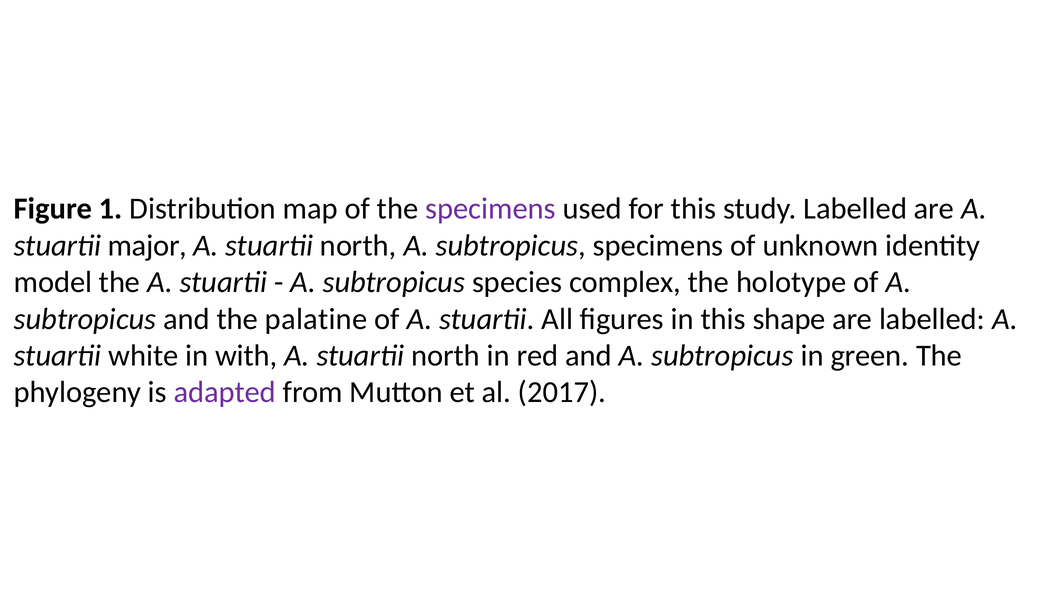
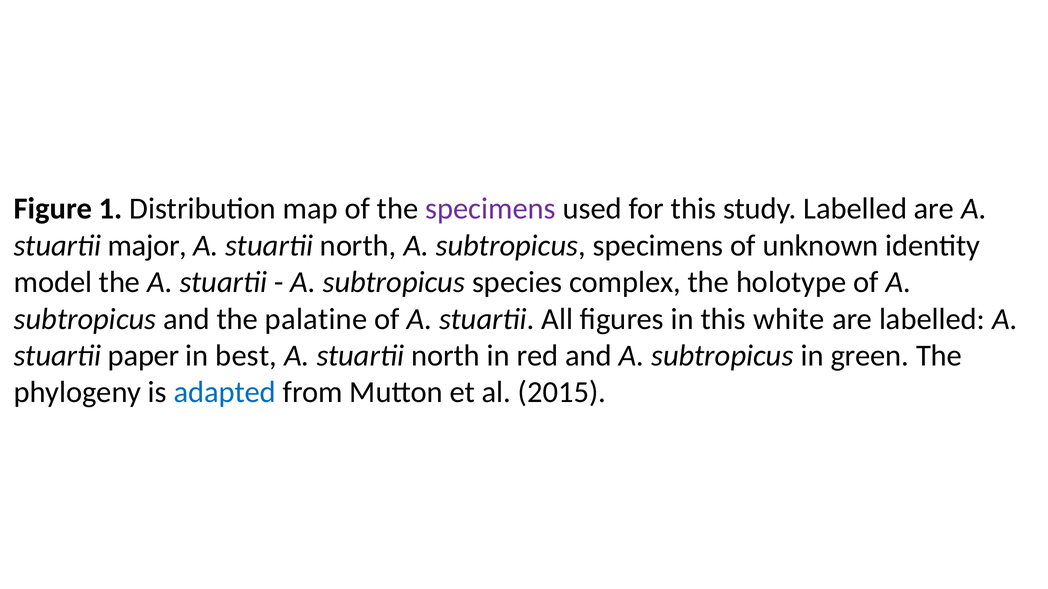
shape: shape -> white (789, 319)
white: white -> paper (144, 356)
with: with -> best (246, 356)
adapted colour: purple -> blue (225, 393)
2017: 2017 -> 2015 (562, 393)
